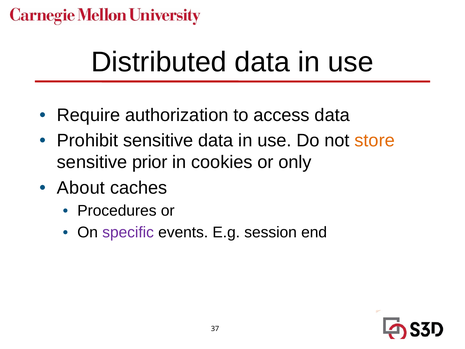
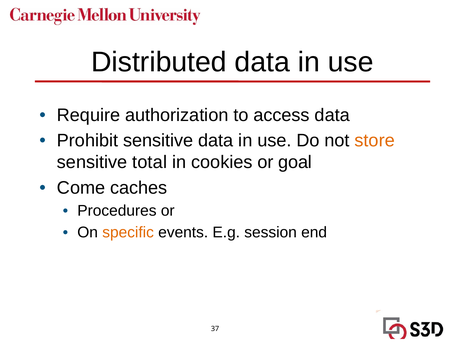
prior: prior -> total (150, 162)
only: only -> goal (295, 162)
About: About -> Come (81, 188)
specific colour: purple -> orange (128, 232)
